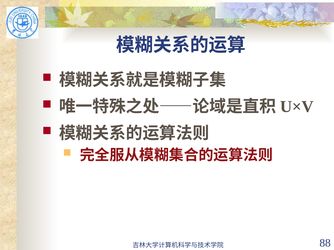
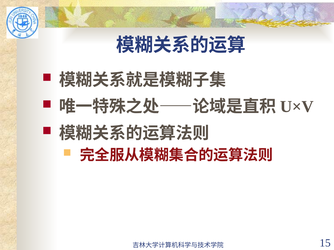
88: 88 -> 15 (325, 243)
